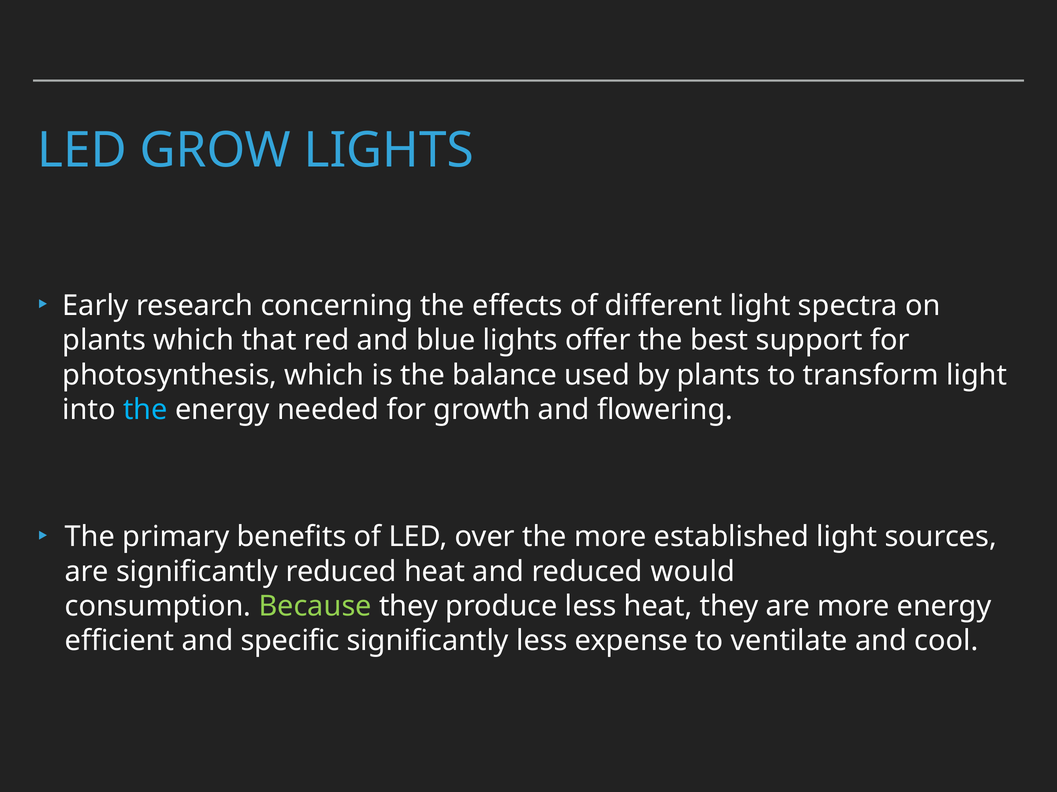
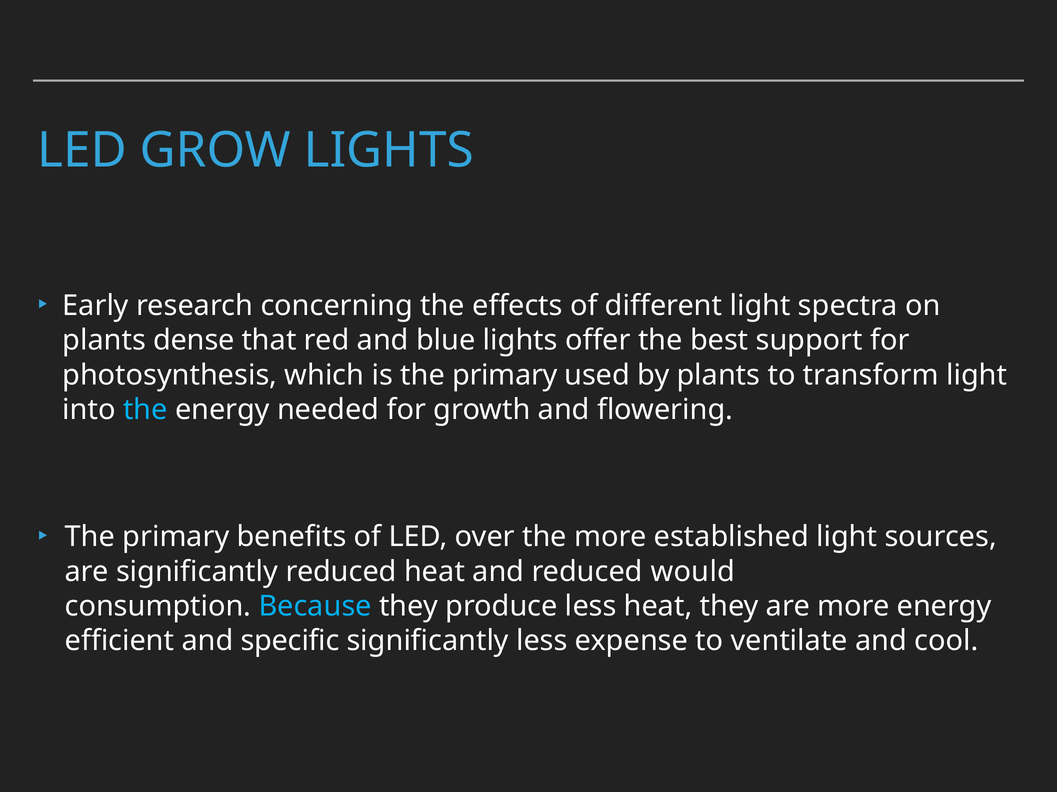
plants which: which -> dense (194, 341)
is the balance: balance -> primary (505, 375)
Because colour: light green -> light blue (315, 607)
